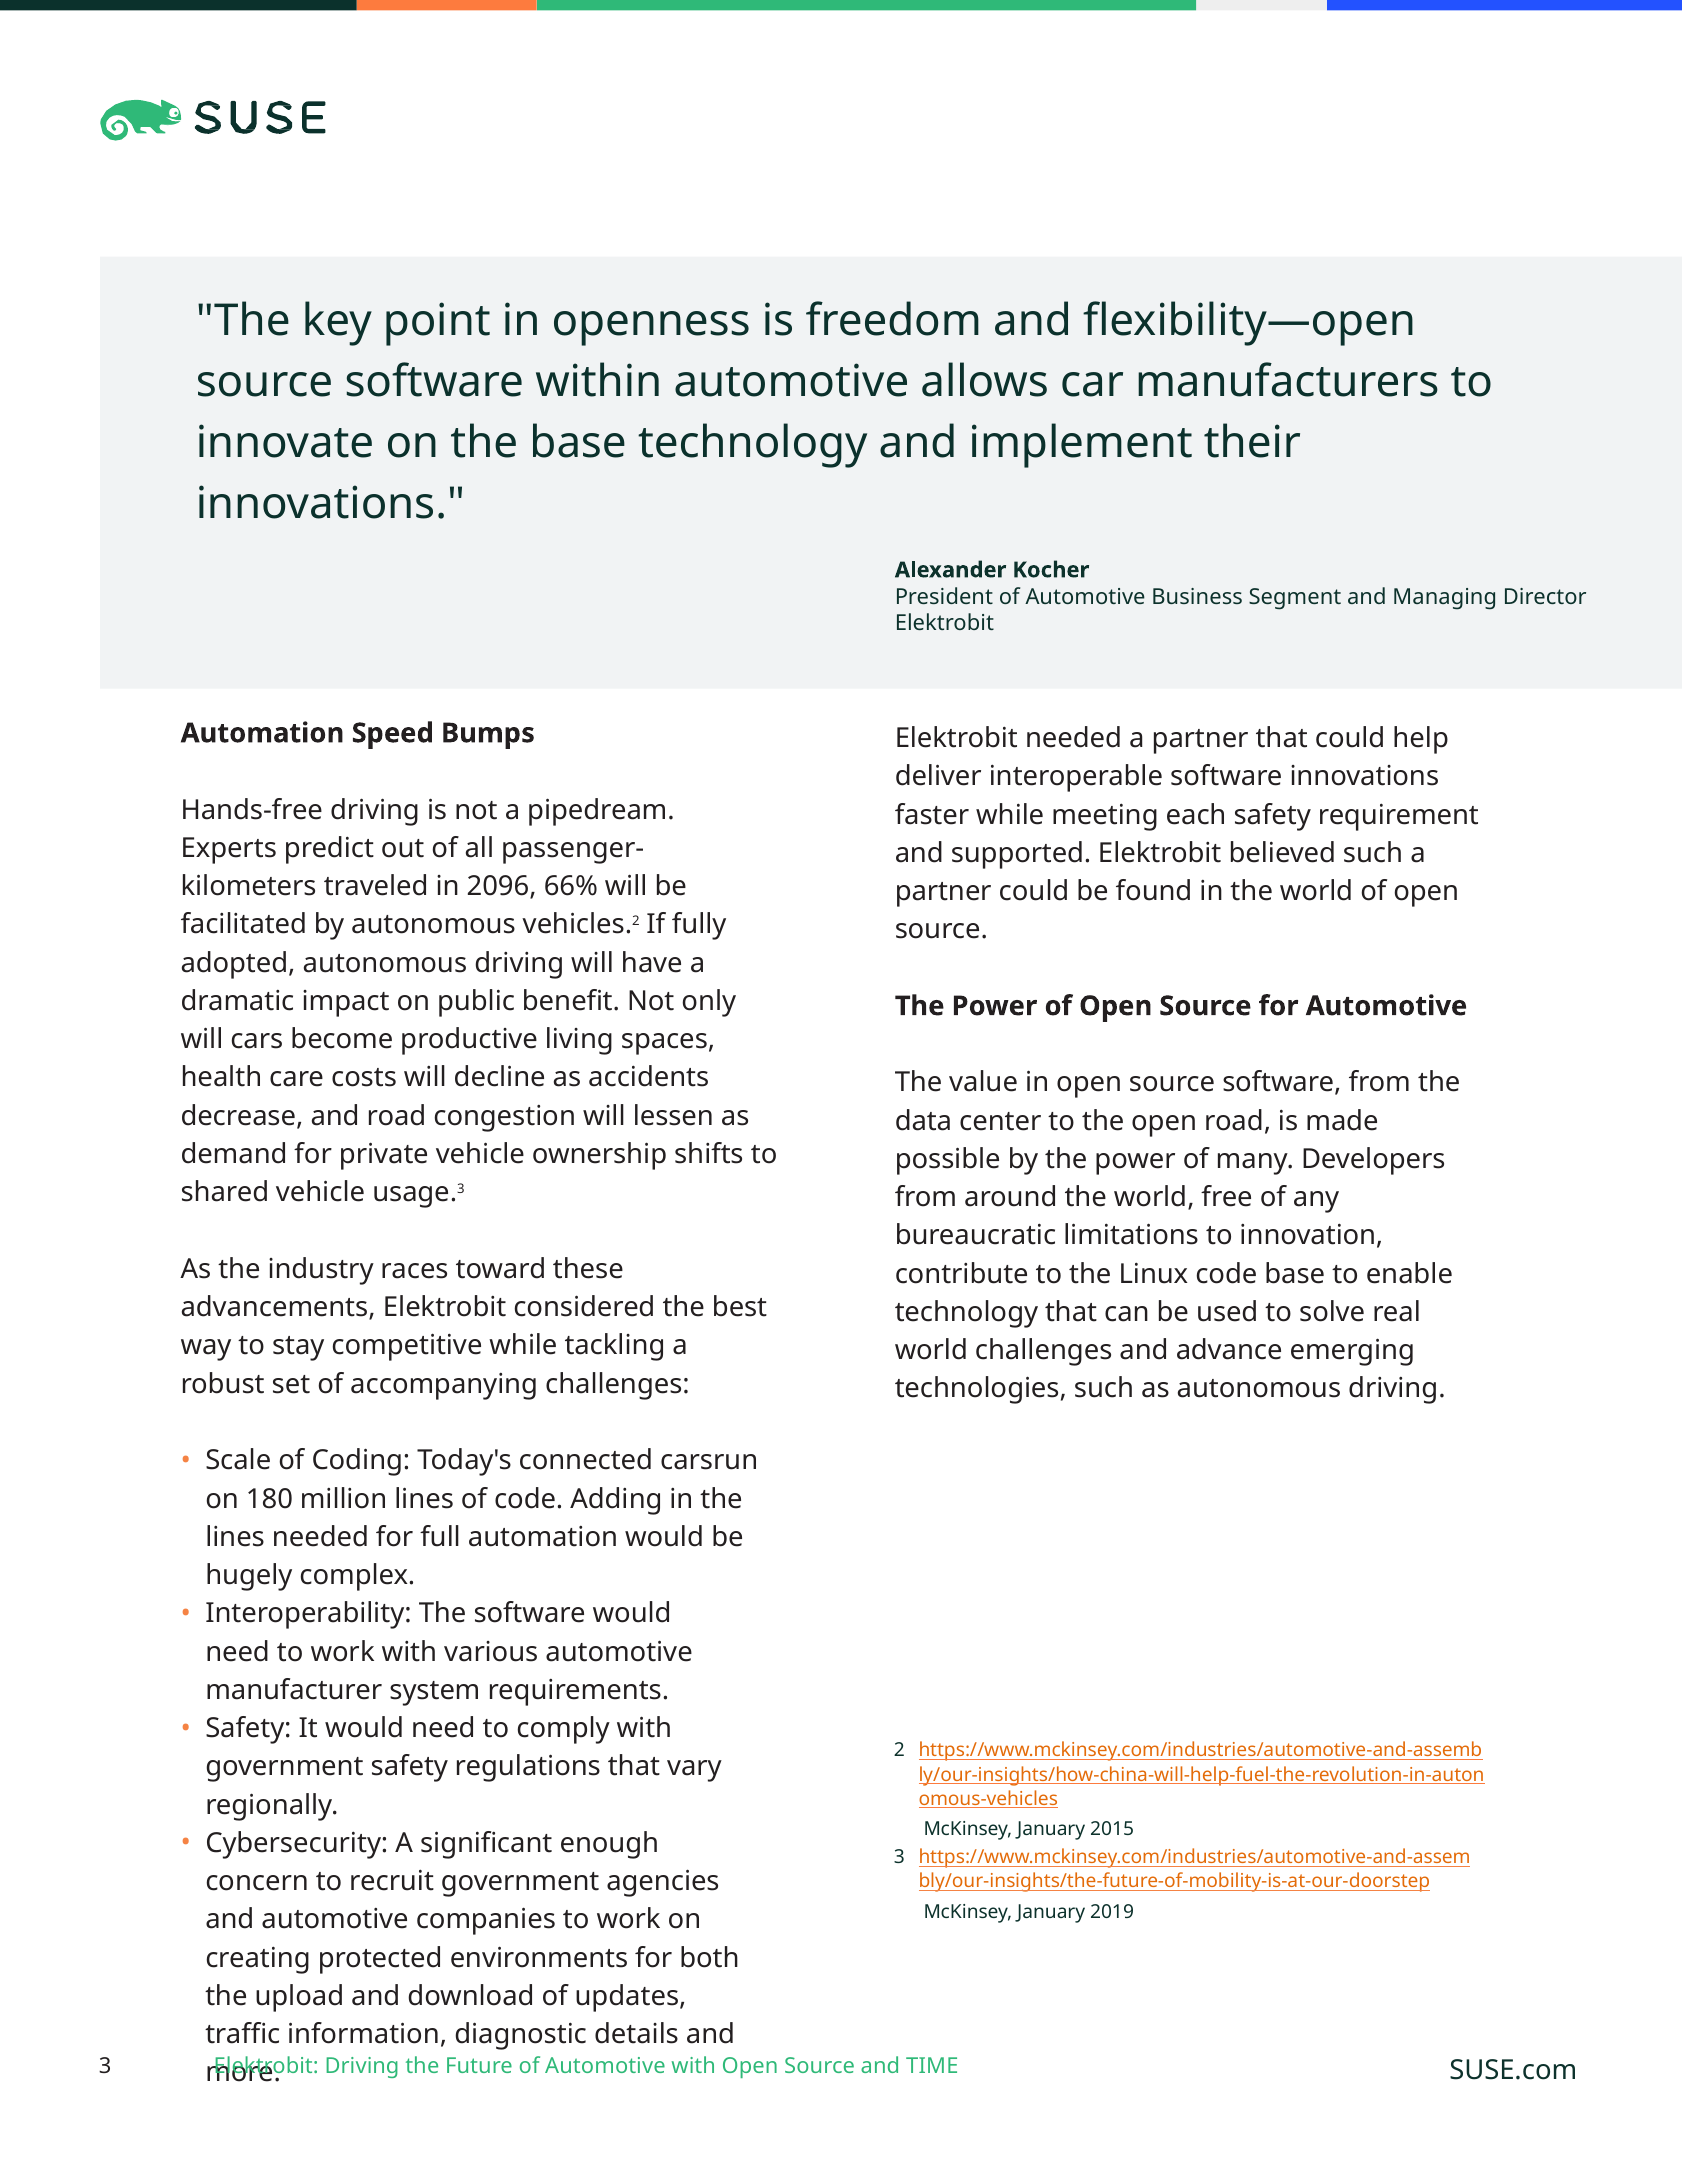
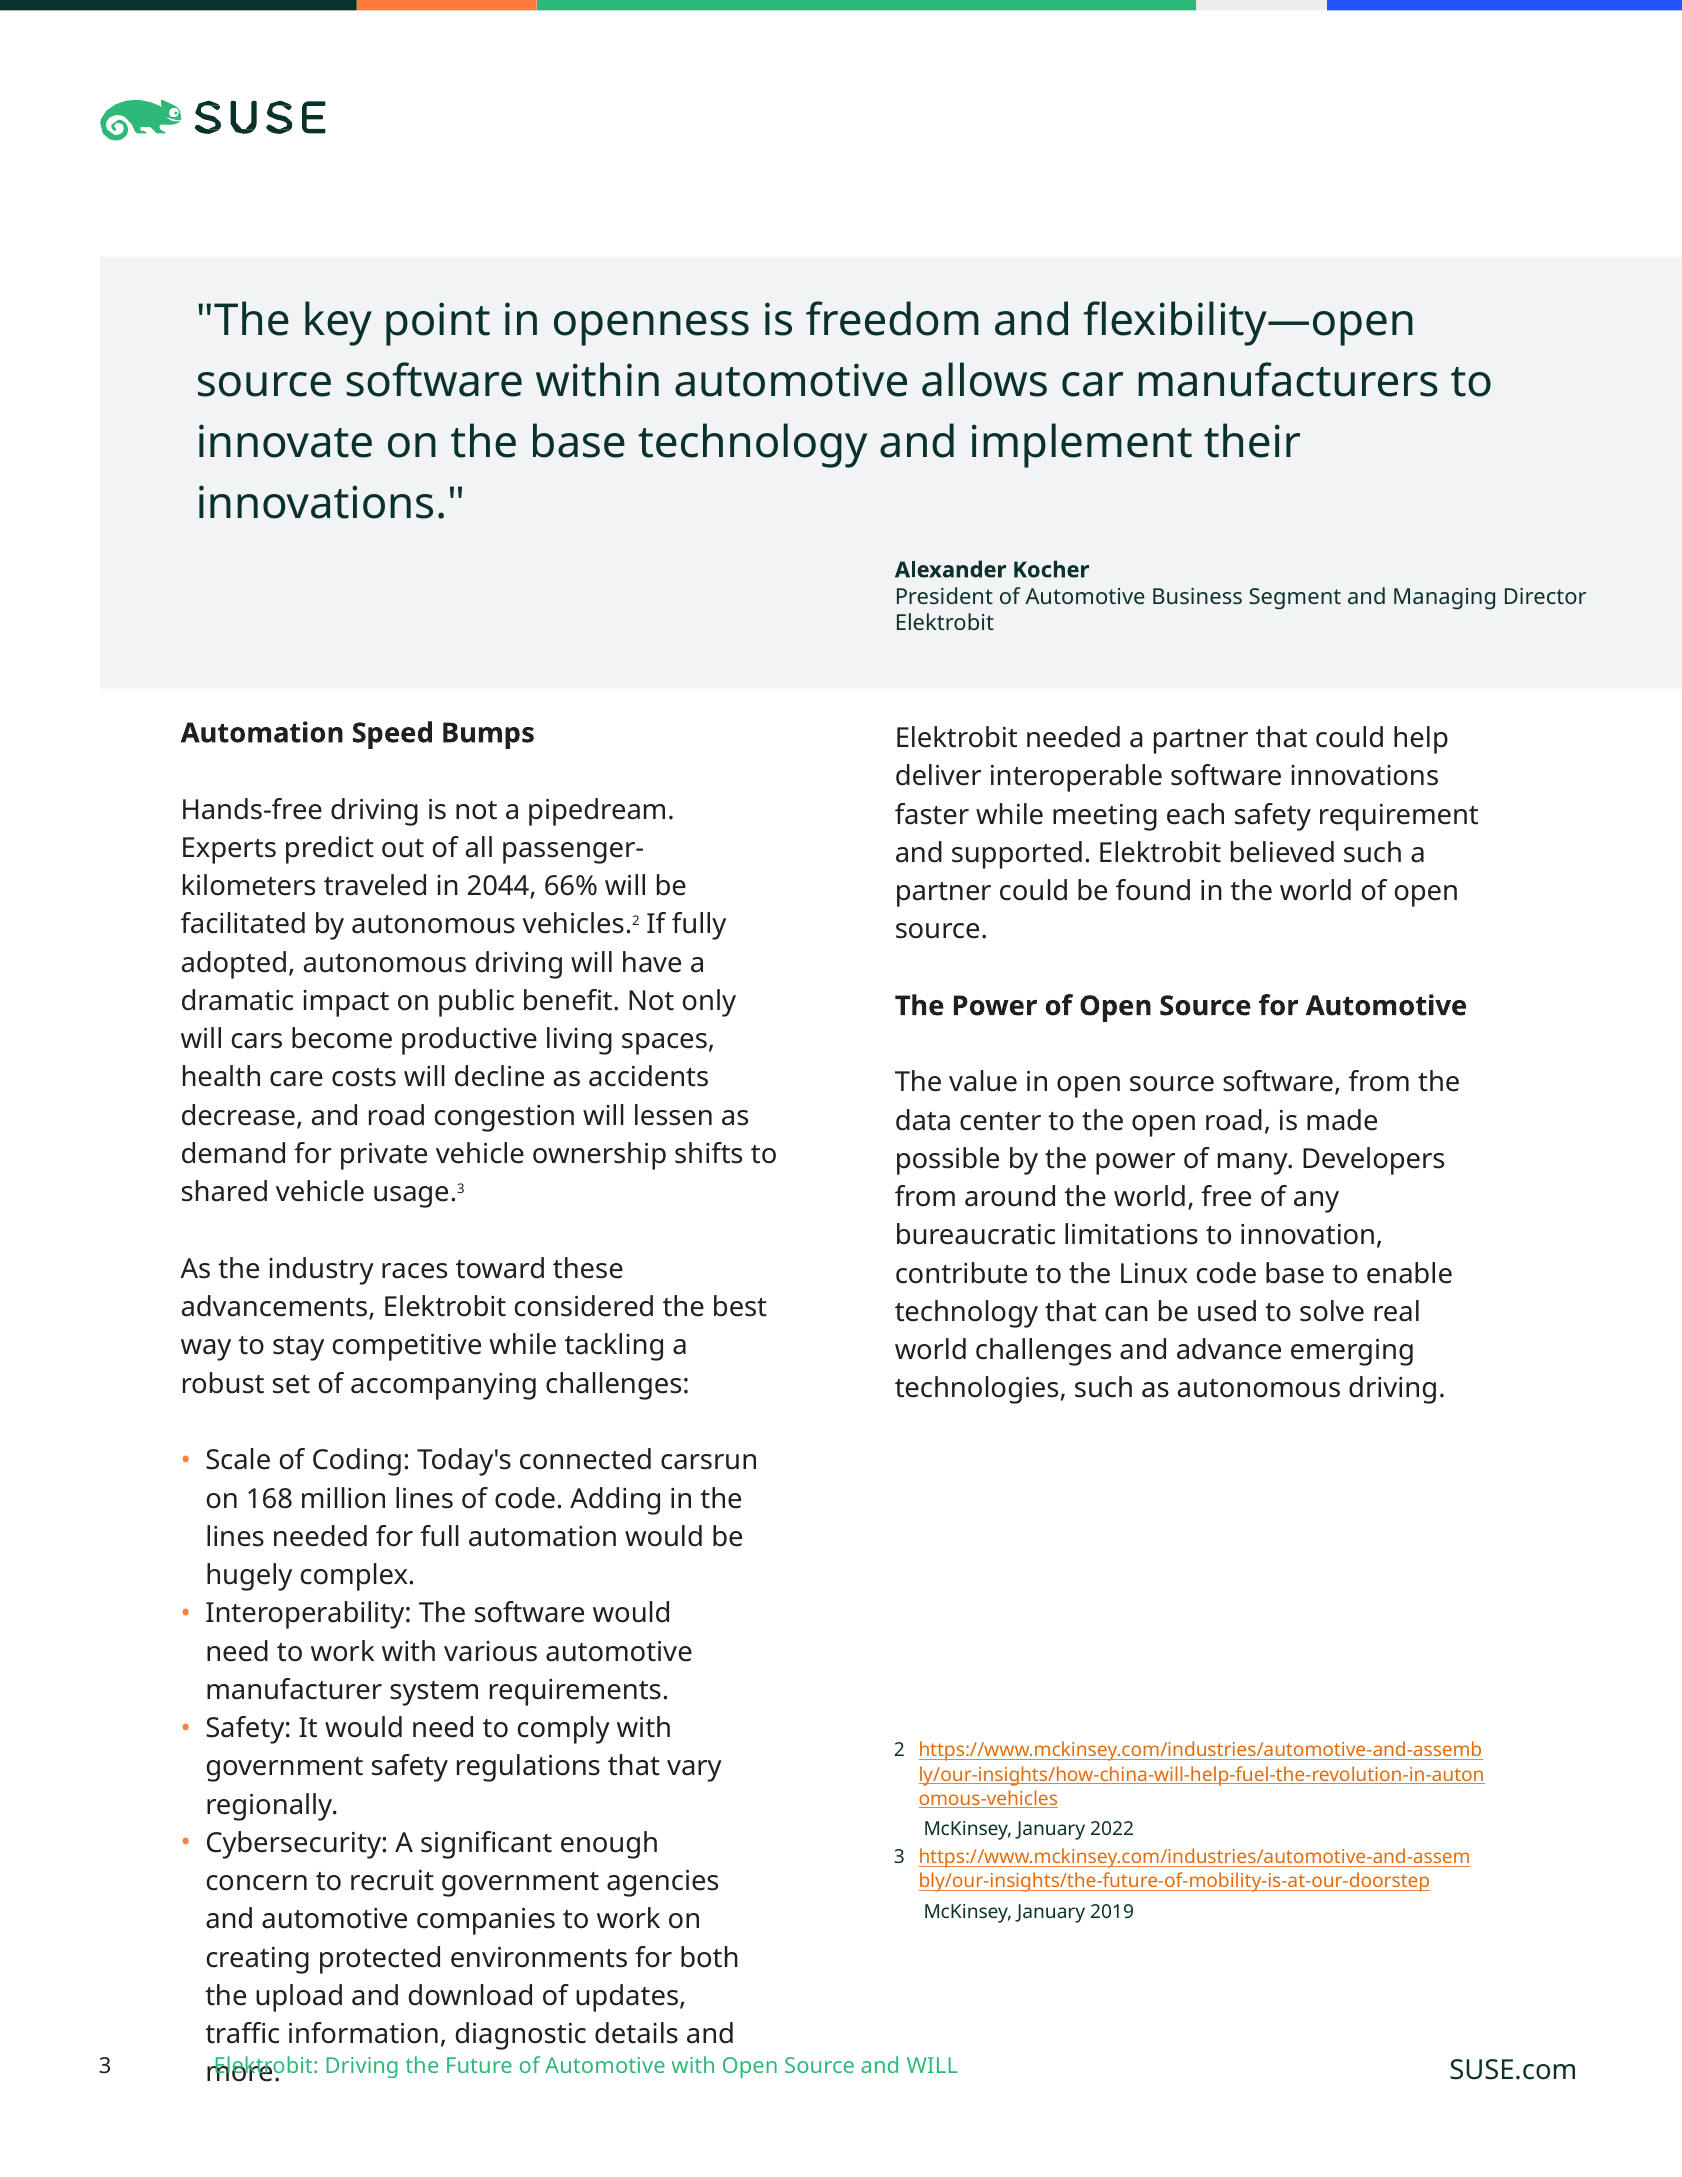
2096: 2096 -> 2044 (502, 886)
180: 180 -> 168 (269, 1499)
2015: 2015 -> 2022 (1112, 1829)
and TIME: TIME -> WILL (932, 2066)
